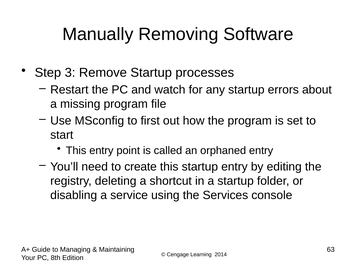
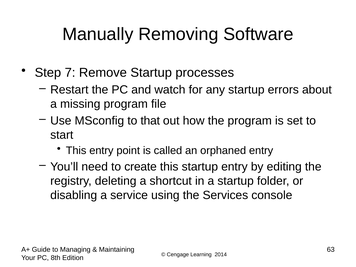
3: 3 -> 7 (70, 73)
first: first -> that (150, 121)
